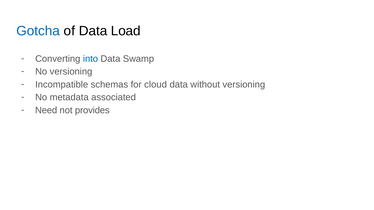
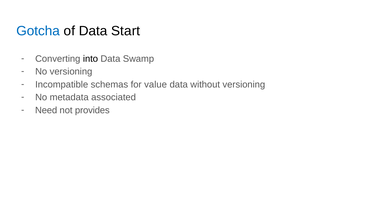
Load: Load -> Start (126, 31)
into colour: blue -> black (90, 59)
cloud: cloud -> value (156, 85)
